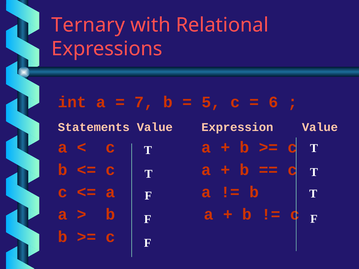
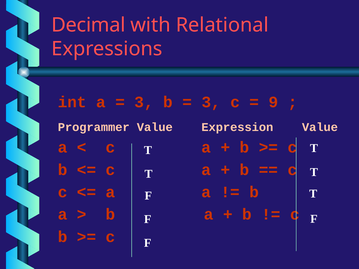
Ternary: Ternary -> Decimal (88, 25)
7: 7 -> 3 (144, 102)
5: 5 -> 3 (211, 102)
6: 6 -> 9 (273, 102)
Statements: Statements -> Programmer (94, 127)
